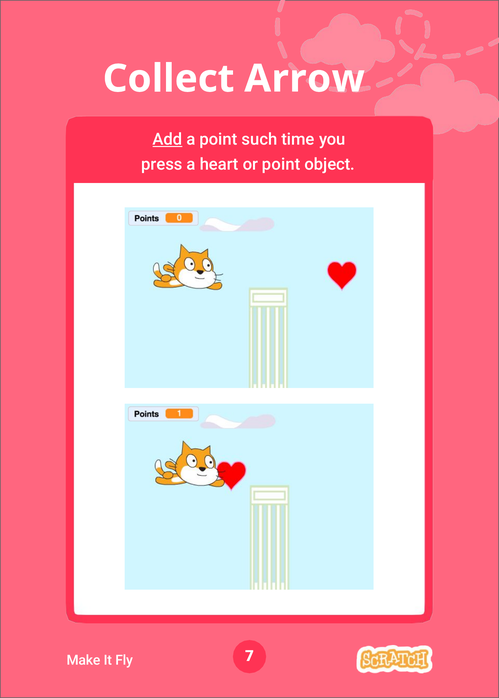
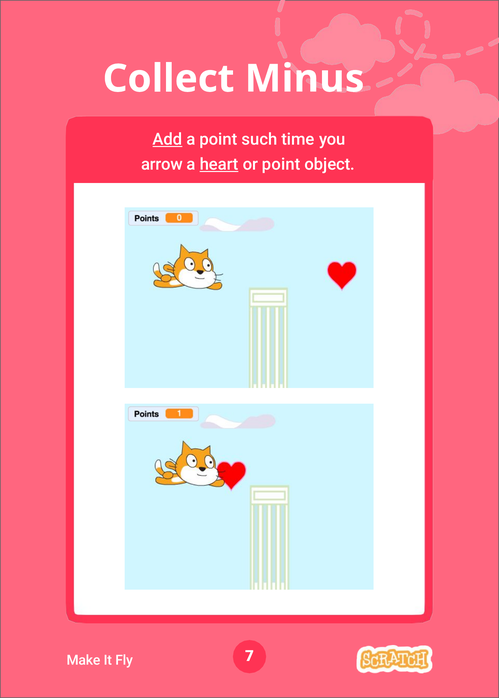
Arrow: Arrow -> Minus (305, 79)
press: press -> arrow (162, 164)
heart underline: none -> present (219, 164)
